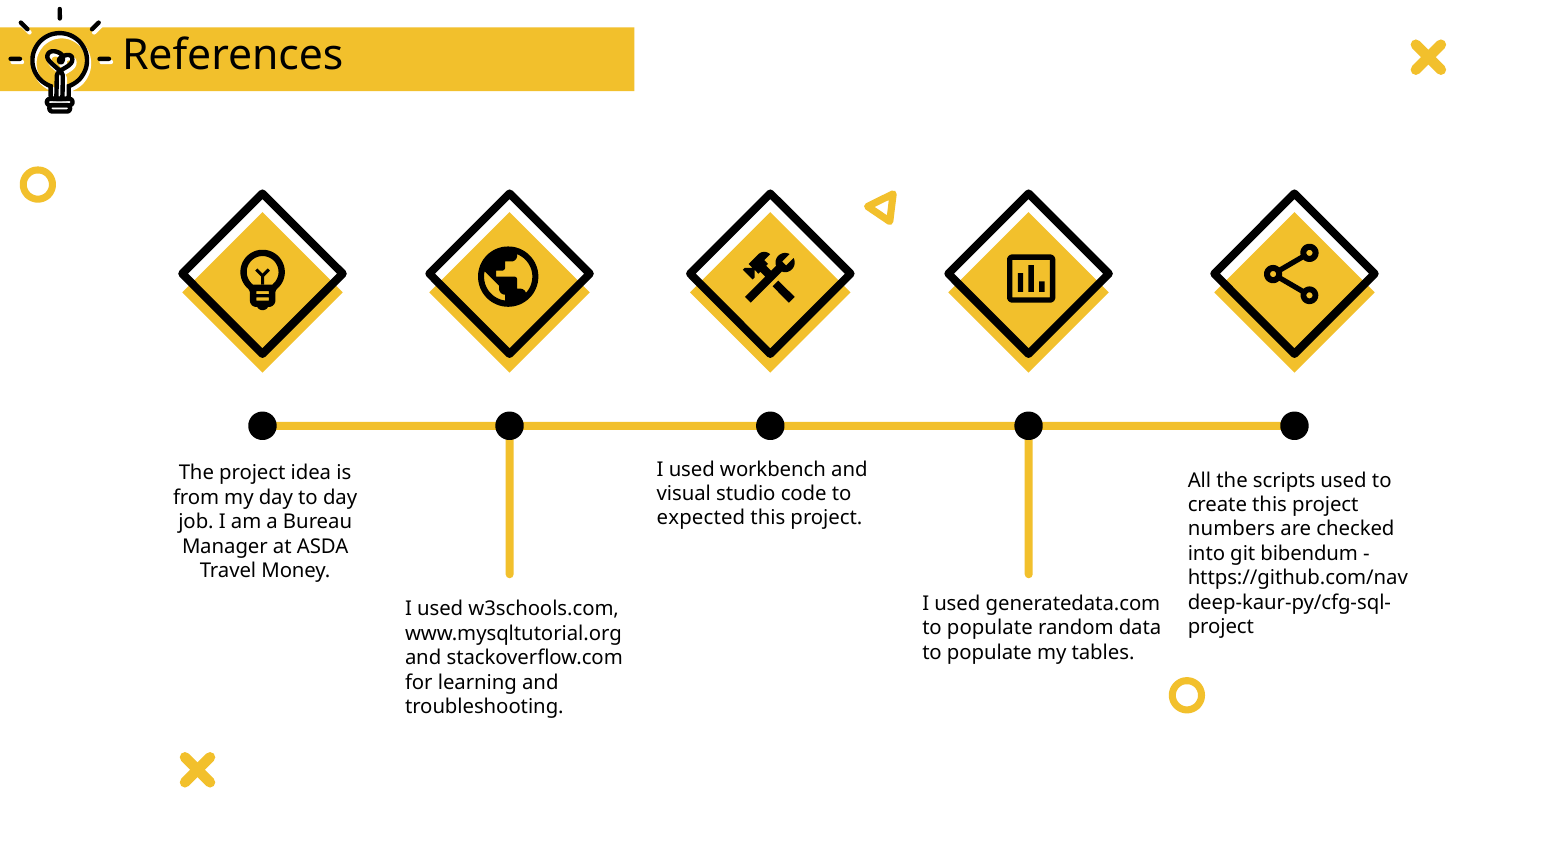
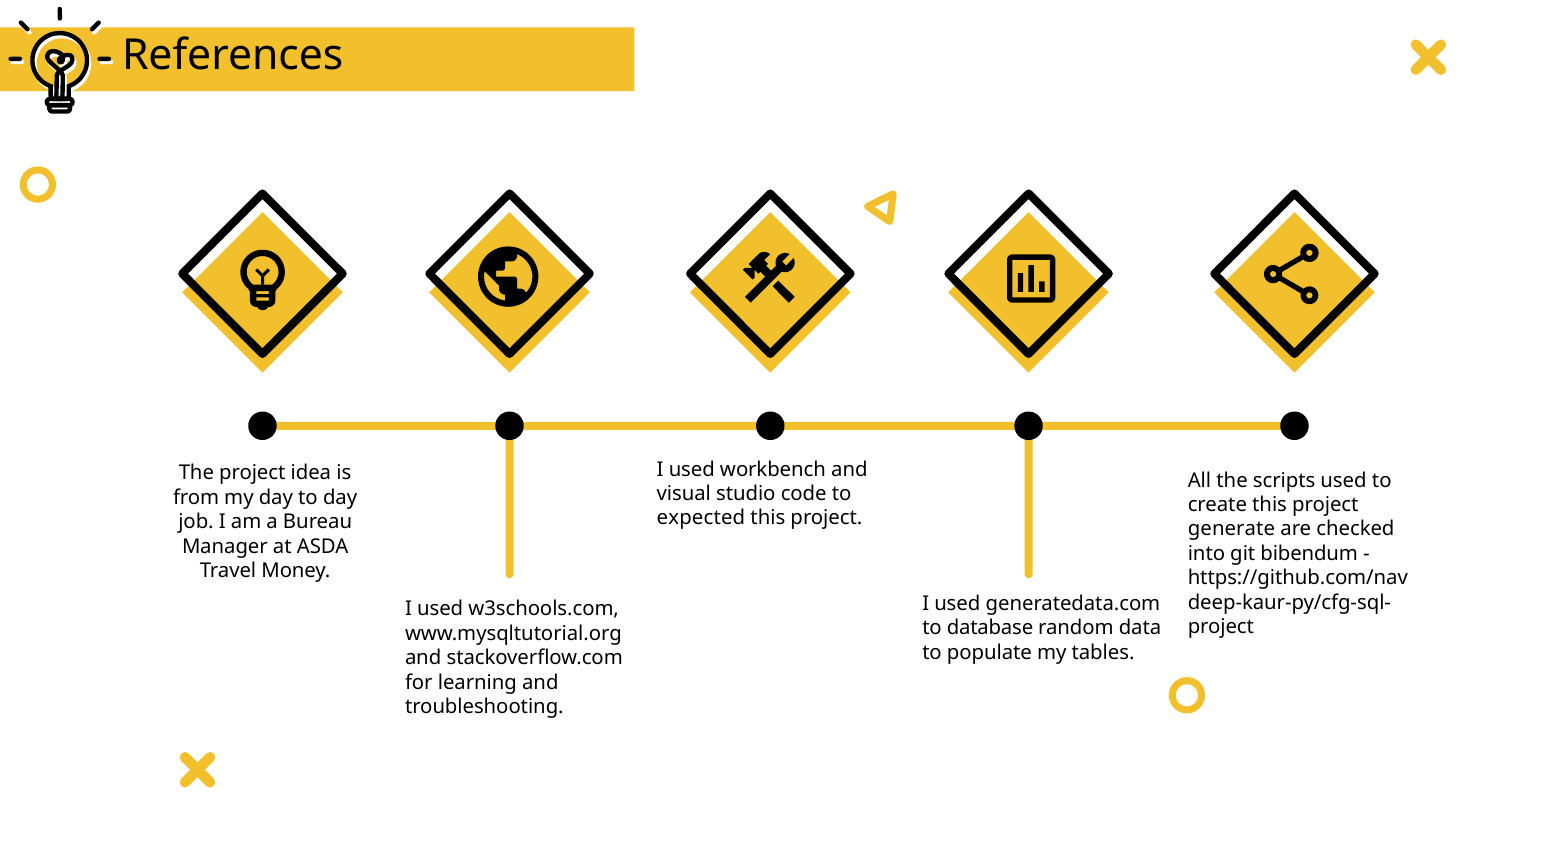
numbers: numbers -> generate (1231, 529)
populate: populate -> database (990, 628)
